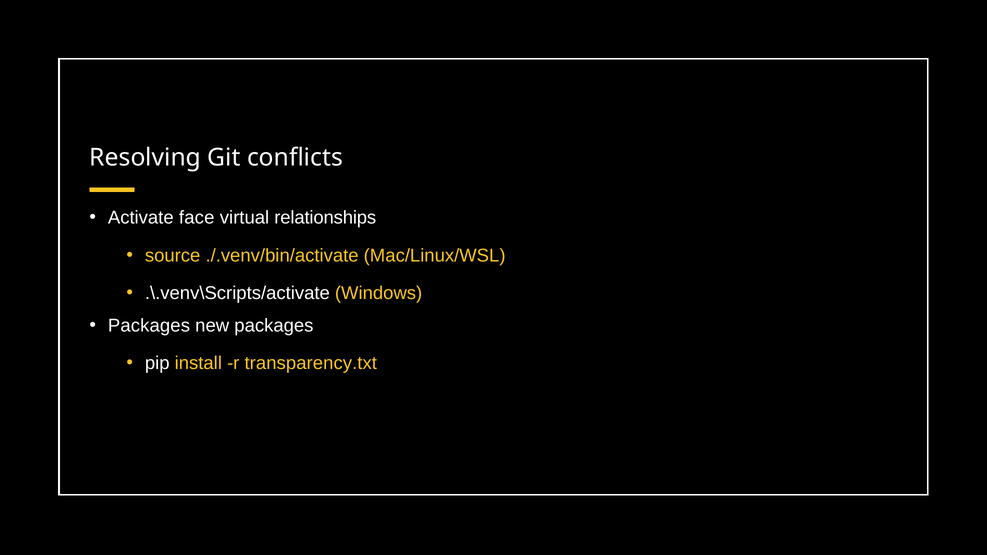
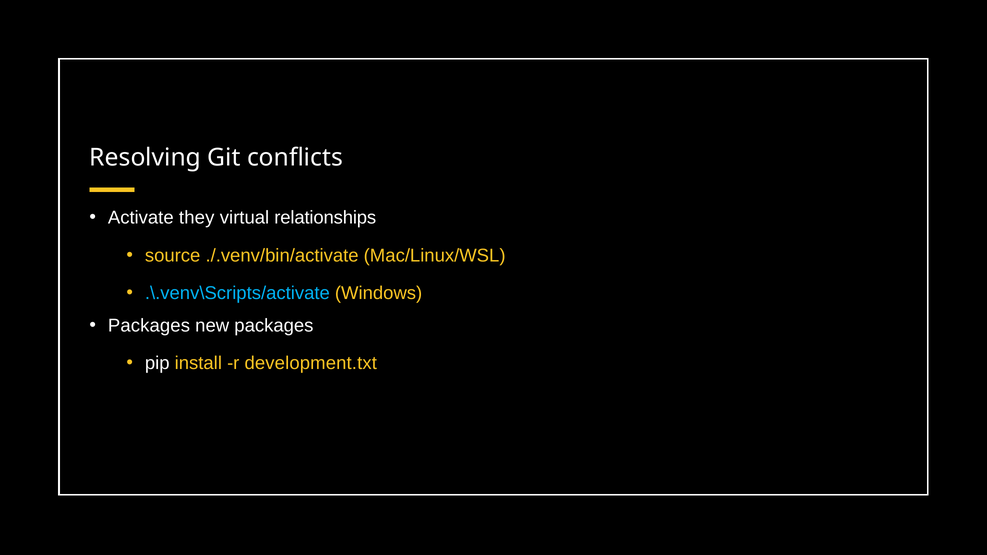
face: face -> they (197, 218)
.\.venv\Scripts/activate colour: white -> light blue (237, 293)
transparency.txt: transparency.txt -> development.txt (311, 363)
